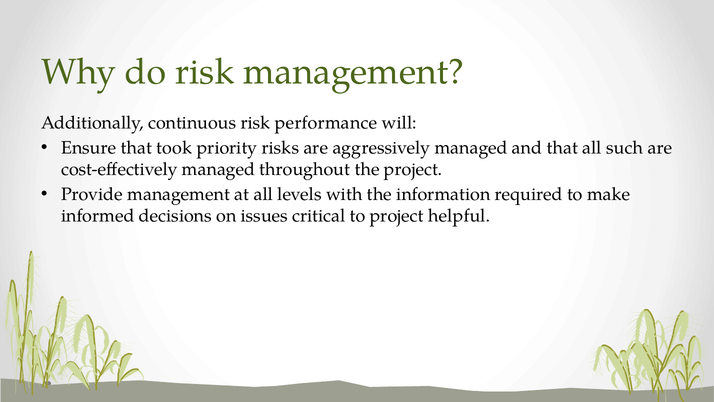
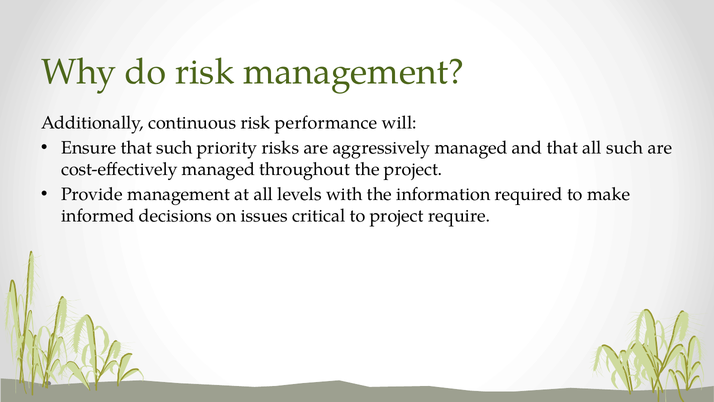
that took: took -> such (174, 148)
helpful: helpful -> require (459, 216)
